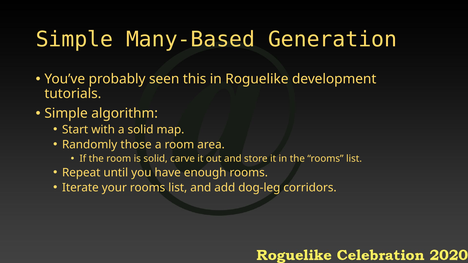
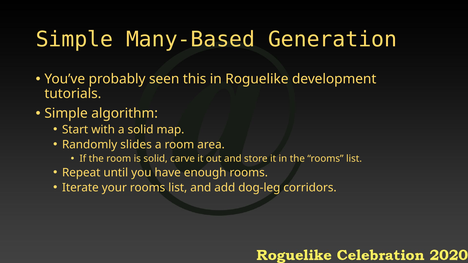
those: those -> slides (136, 145)
